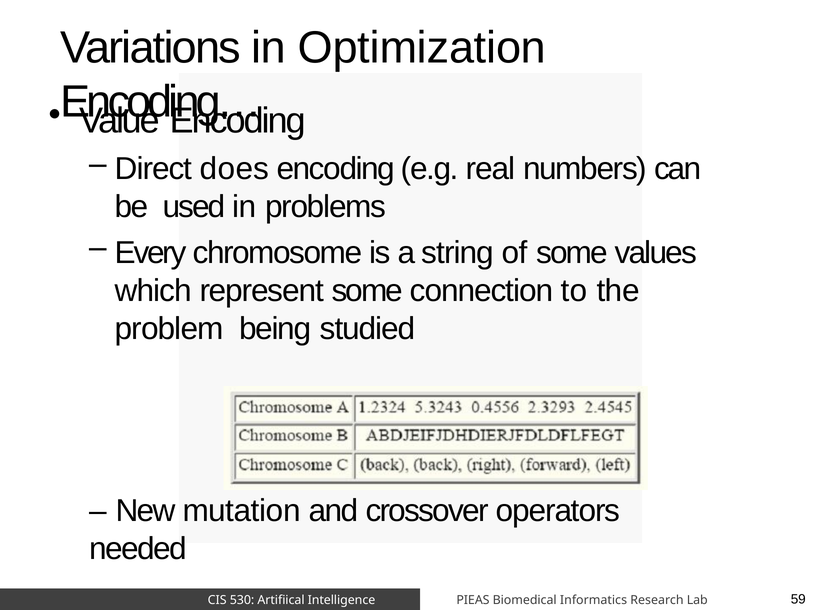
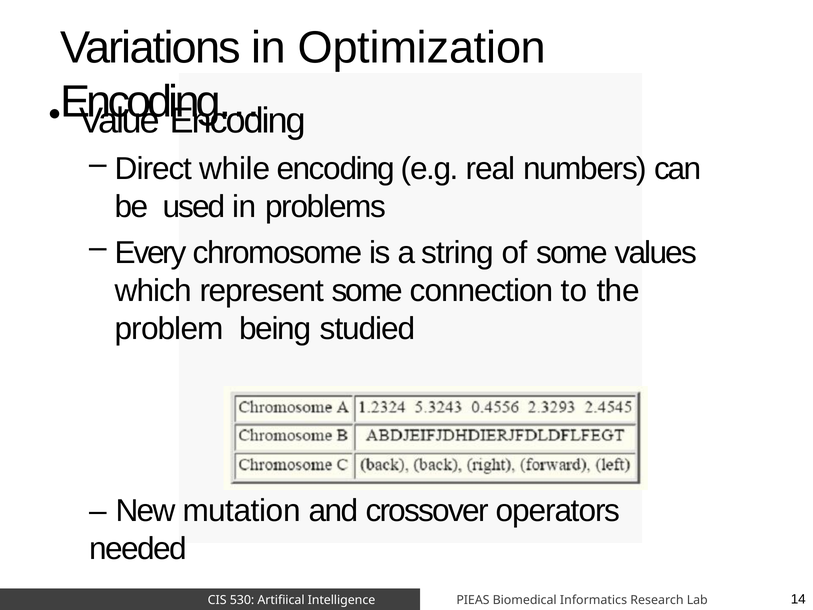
does: does -> while (235, 169)
59: 59 -> 14 (798, 599)
